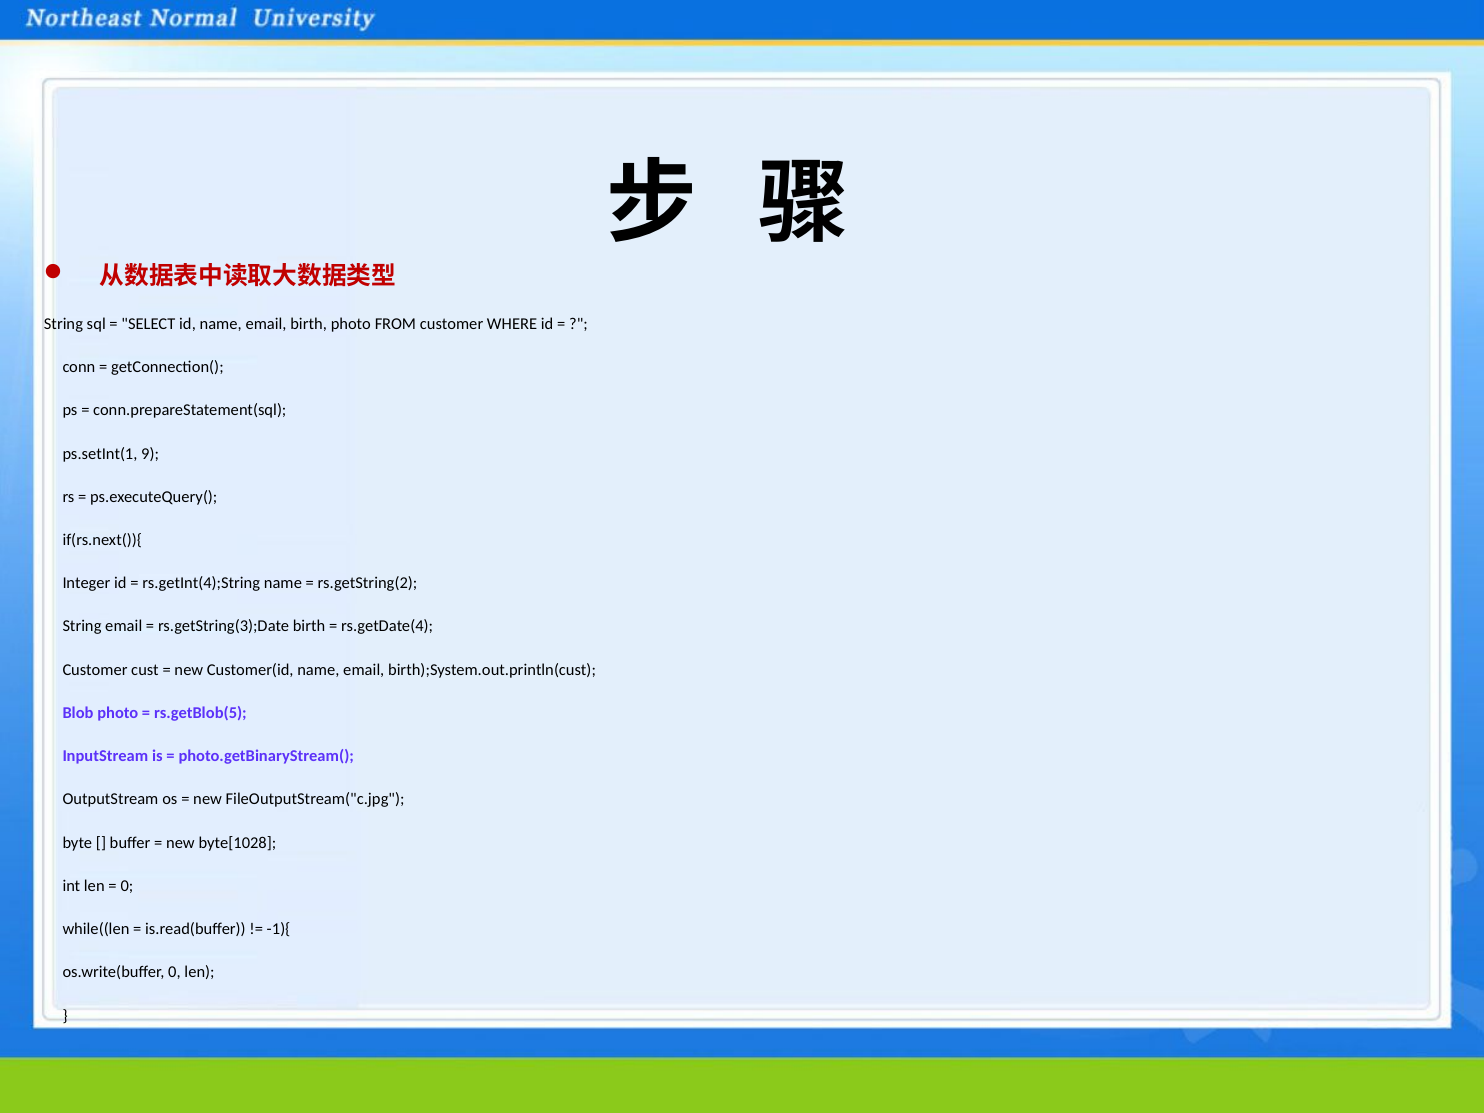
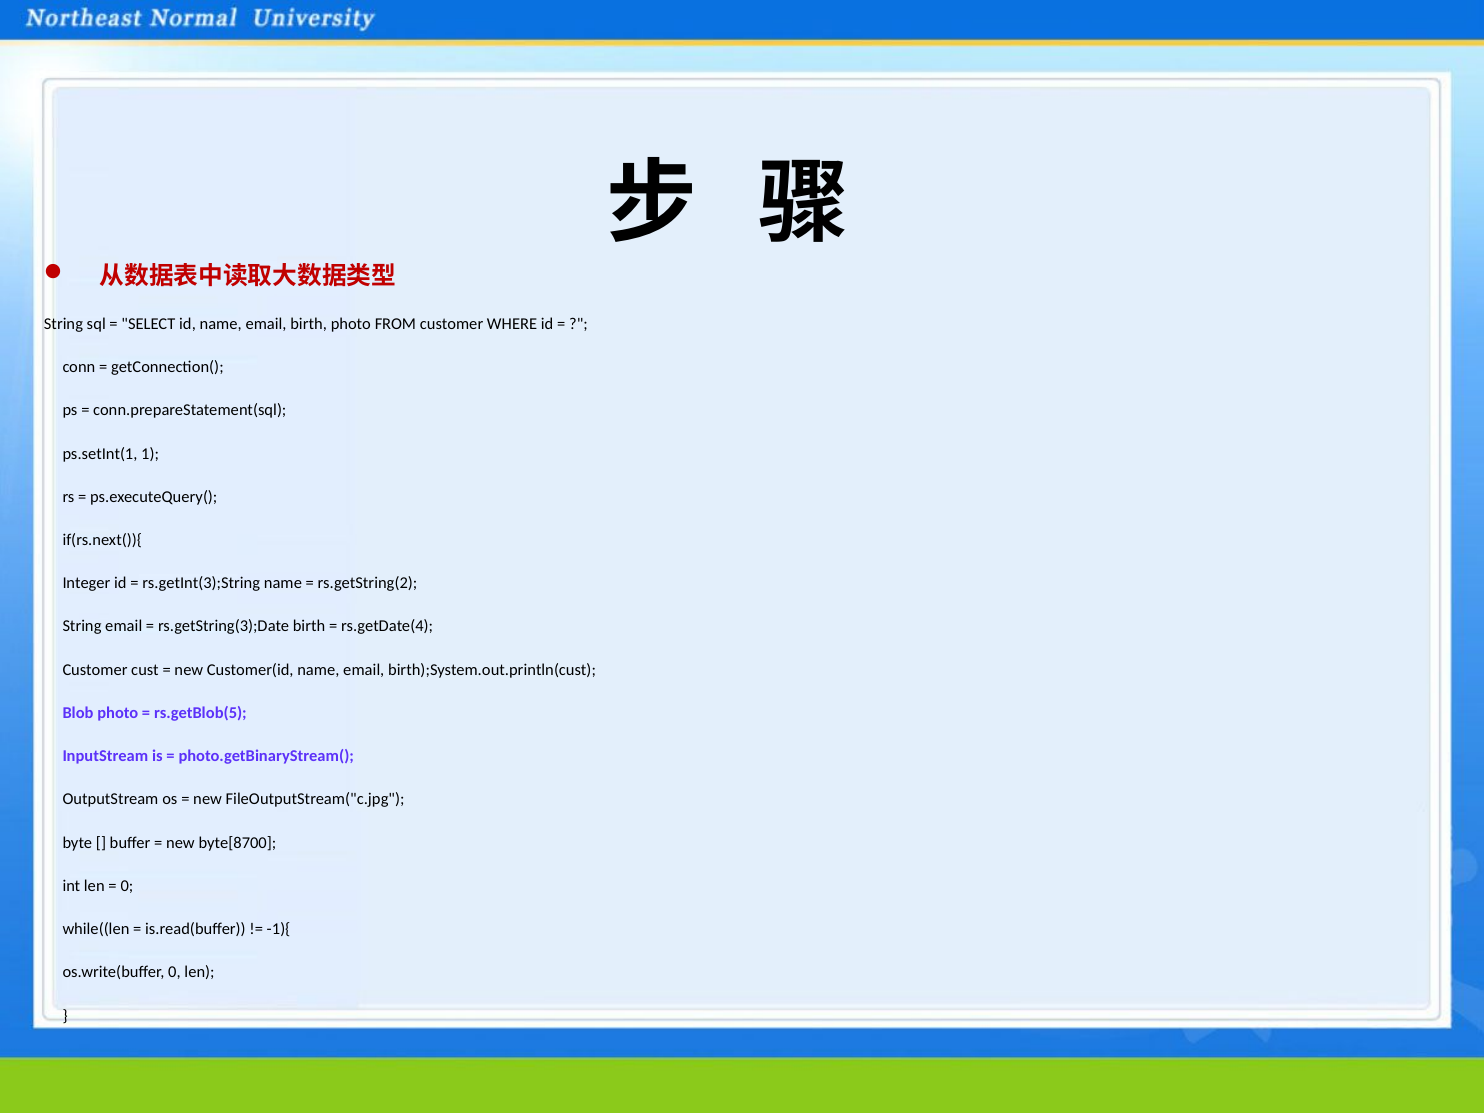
9: 9 -> 1 (150, 454)
rs.getInt(4);String: rs.getInt(4);String -> rs.getInt(3);String (201, 583)
byte[1028: byte[1028 -> byte[8700 (237, 843)
